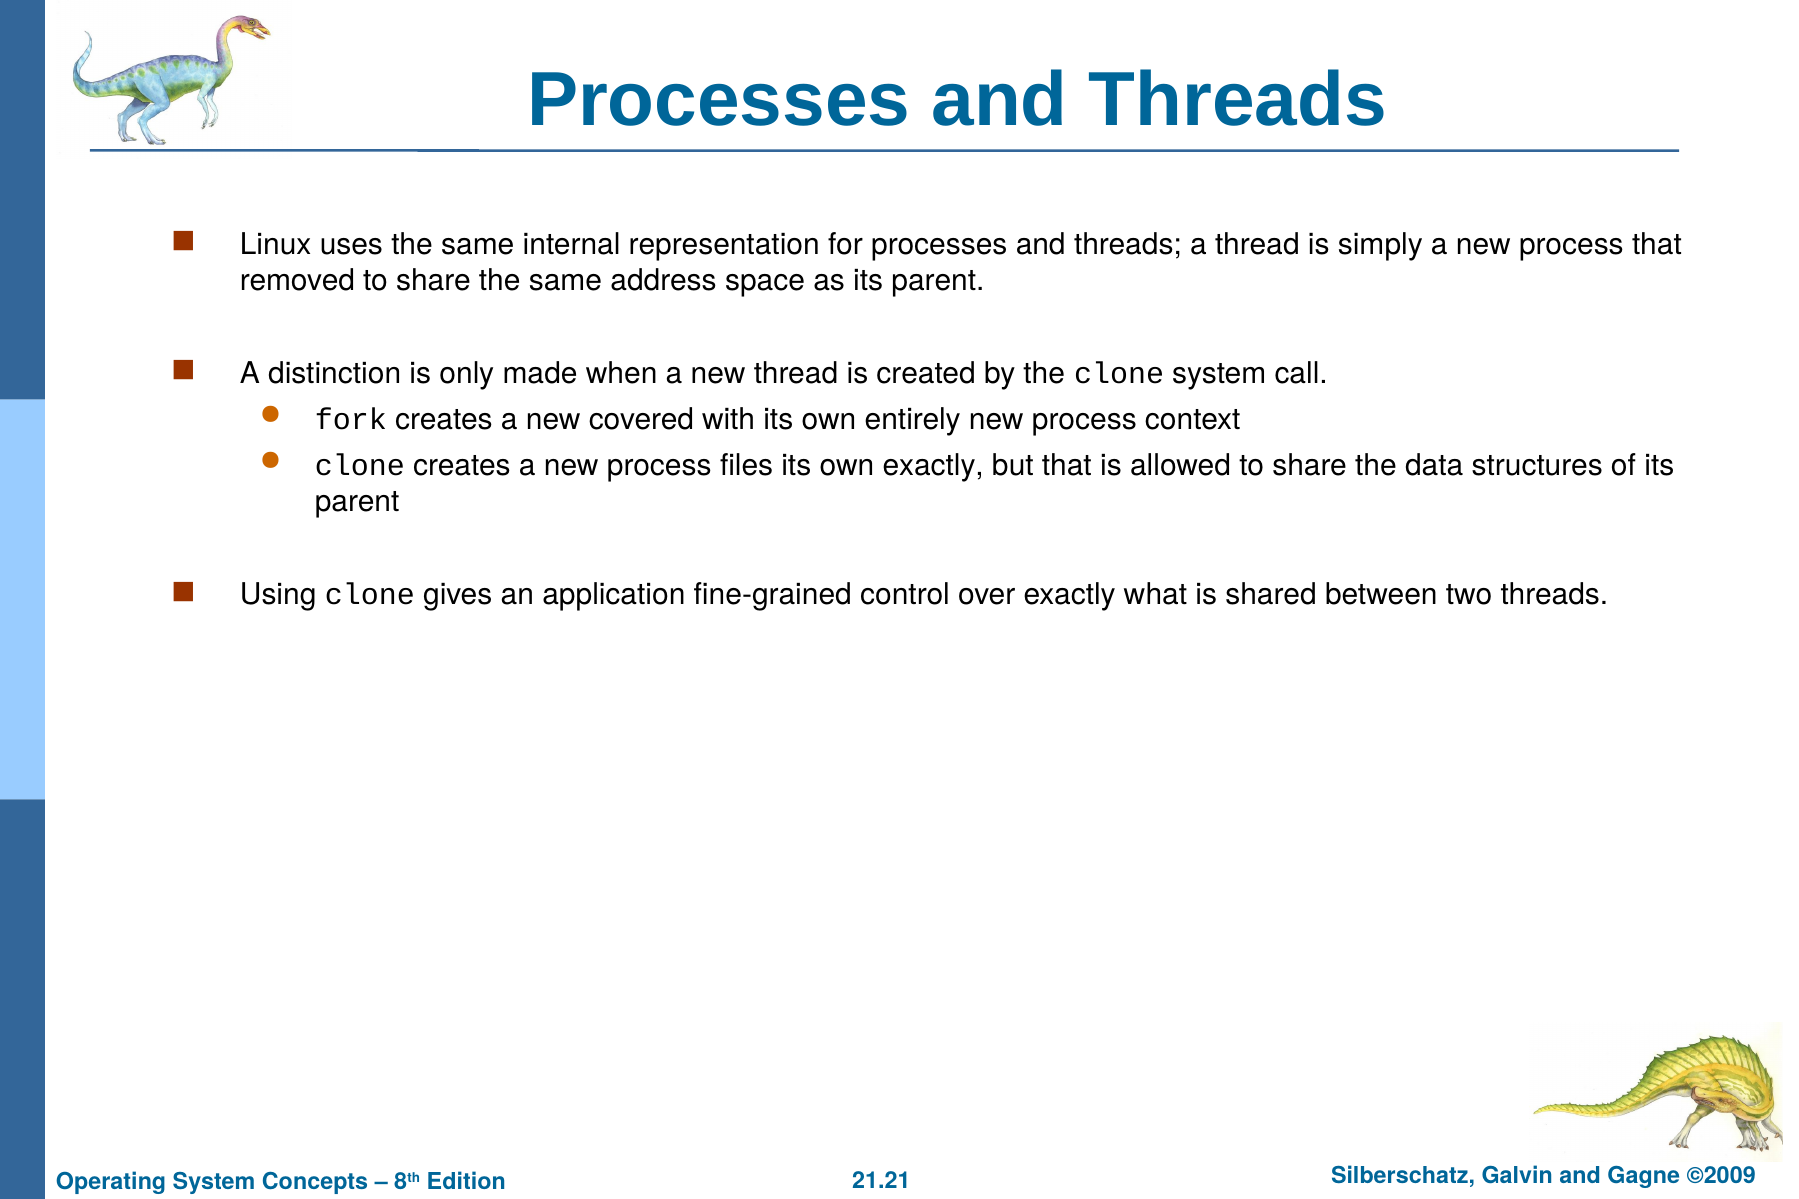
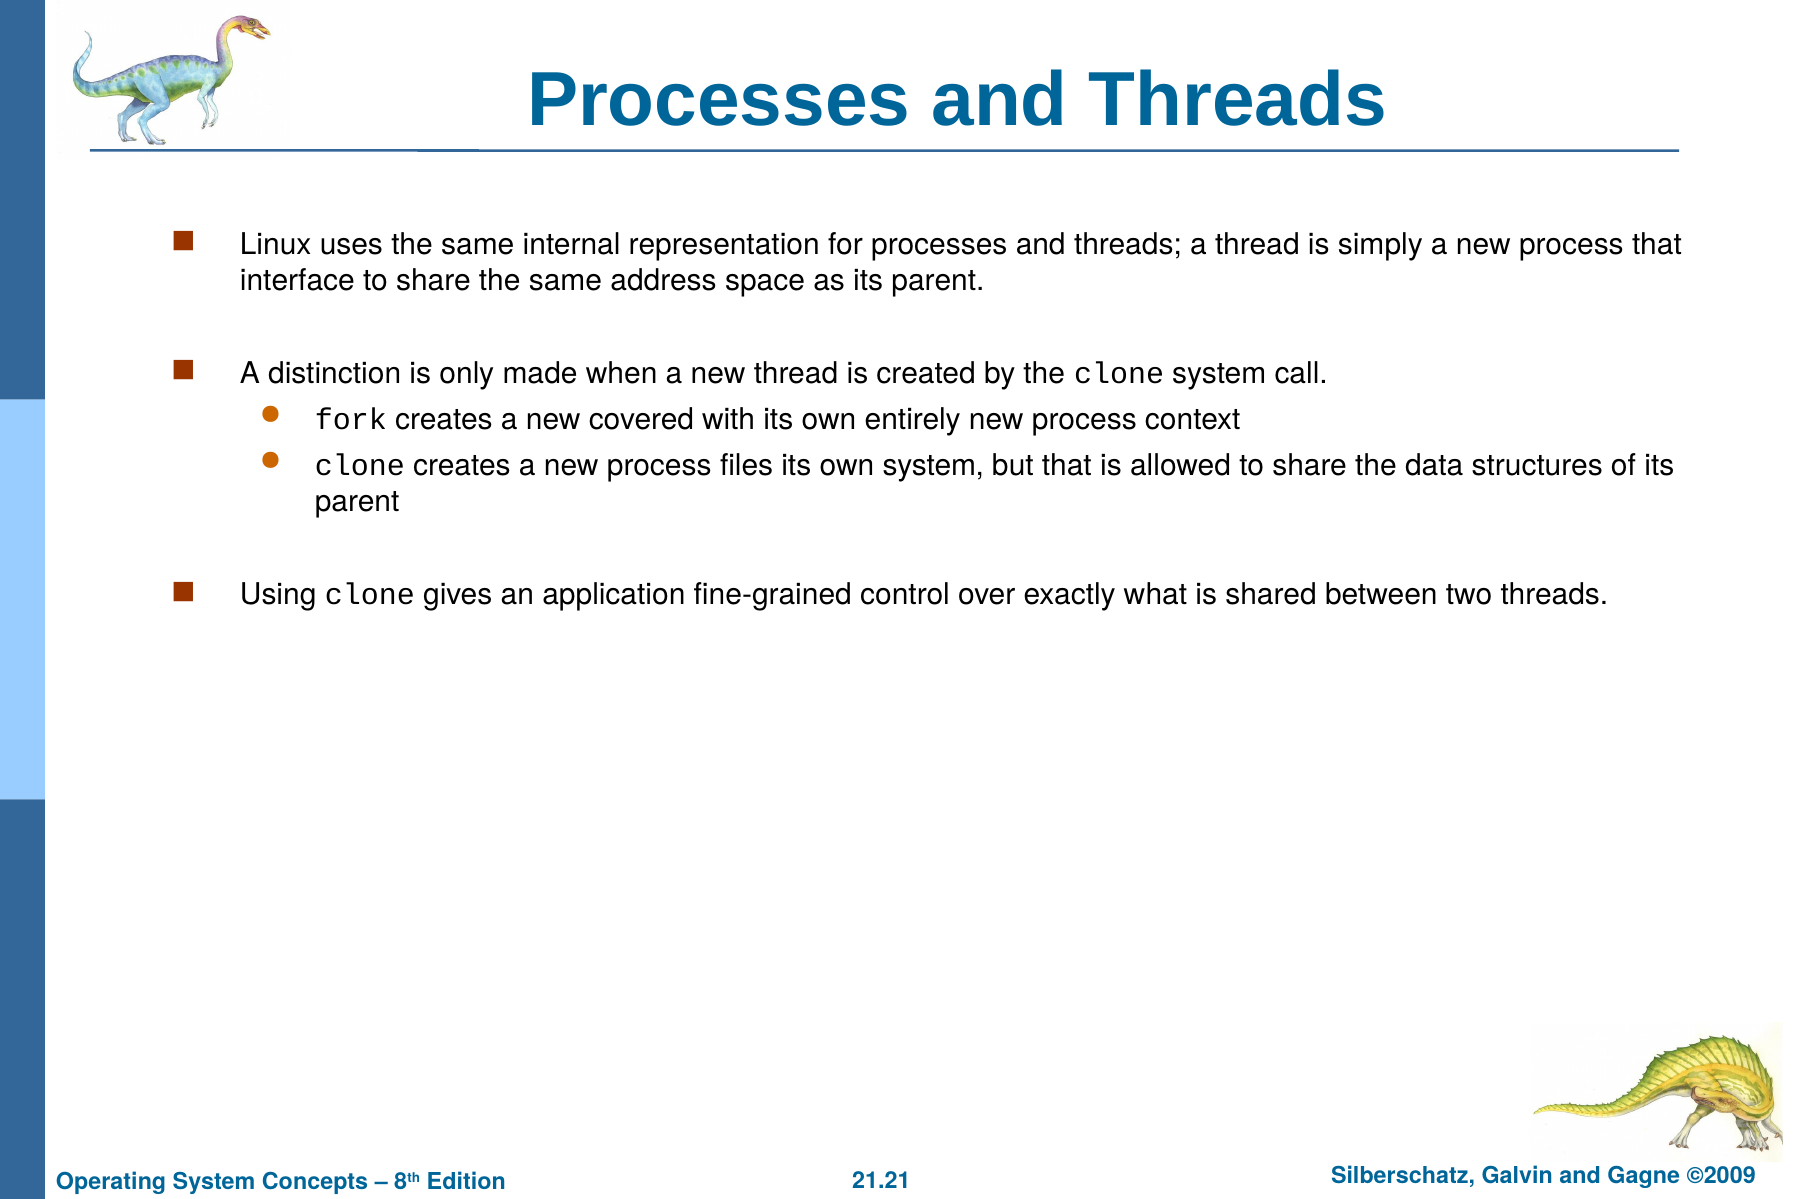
removed: removed -> interface (297, 280)
own exactly: exactly -> system (933, 466)
